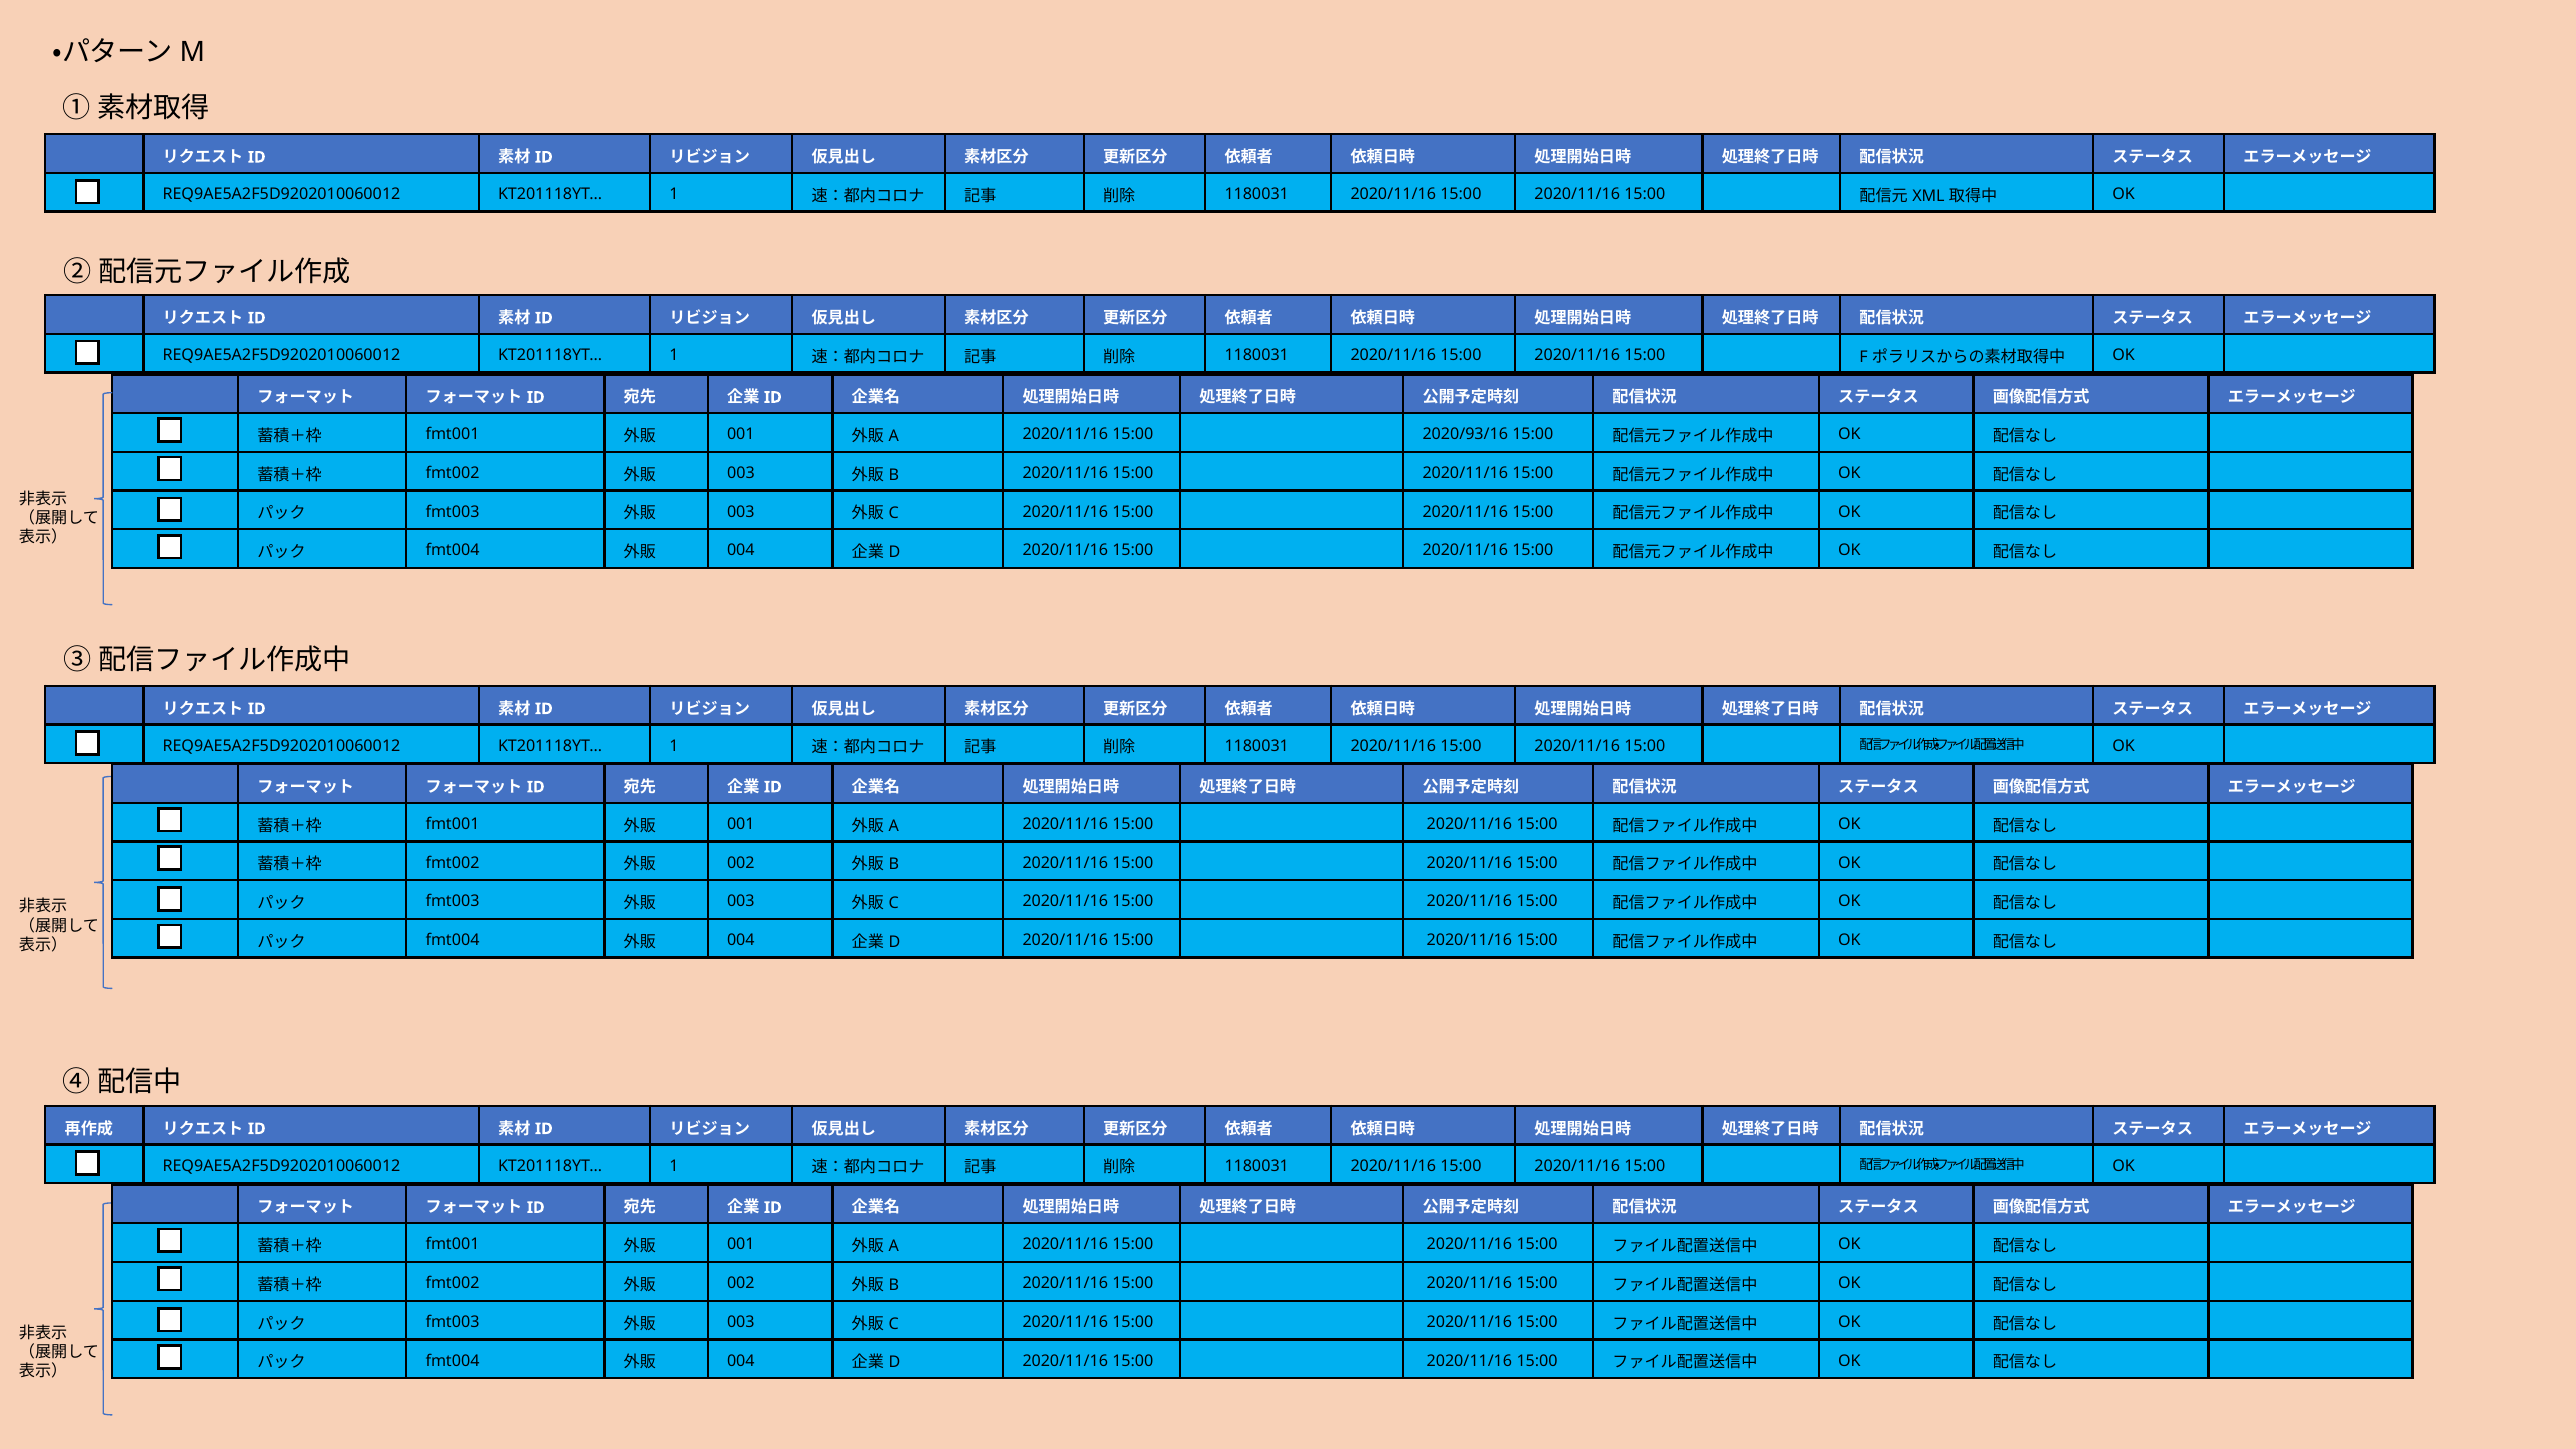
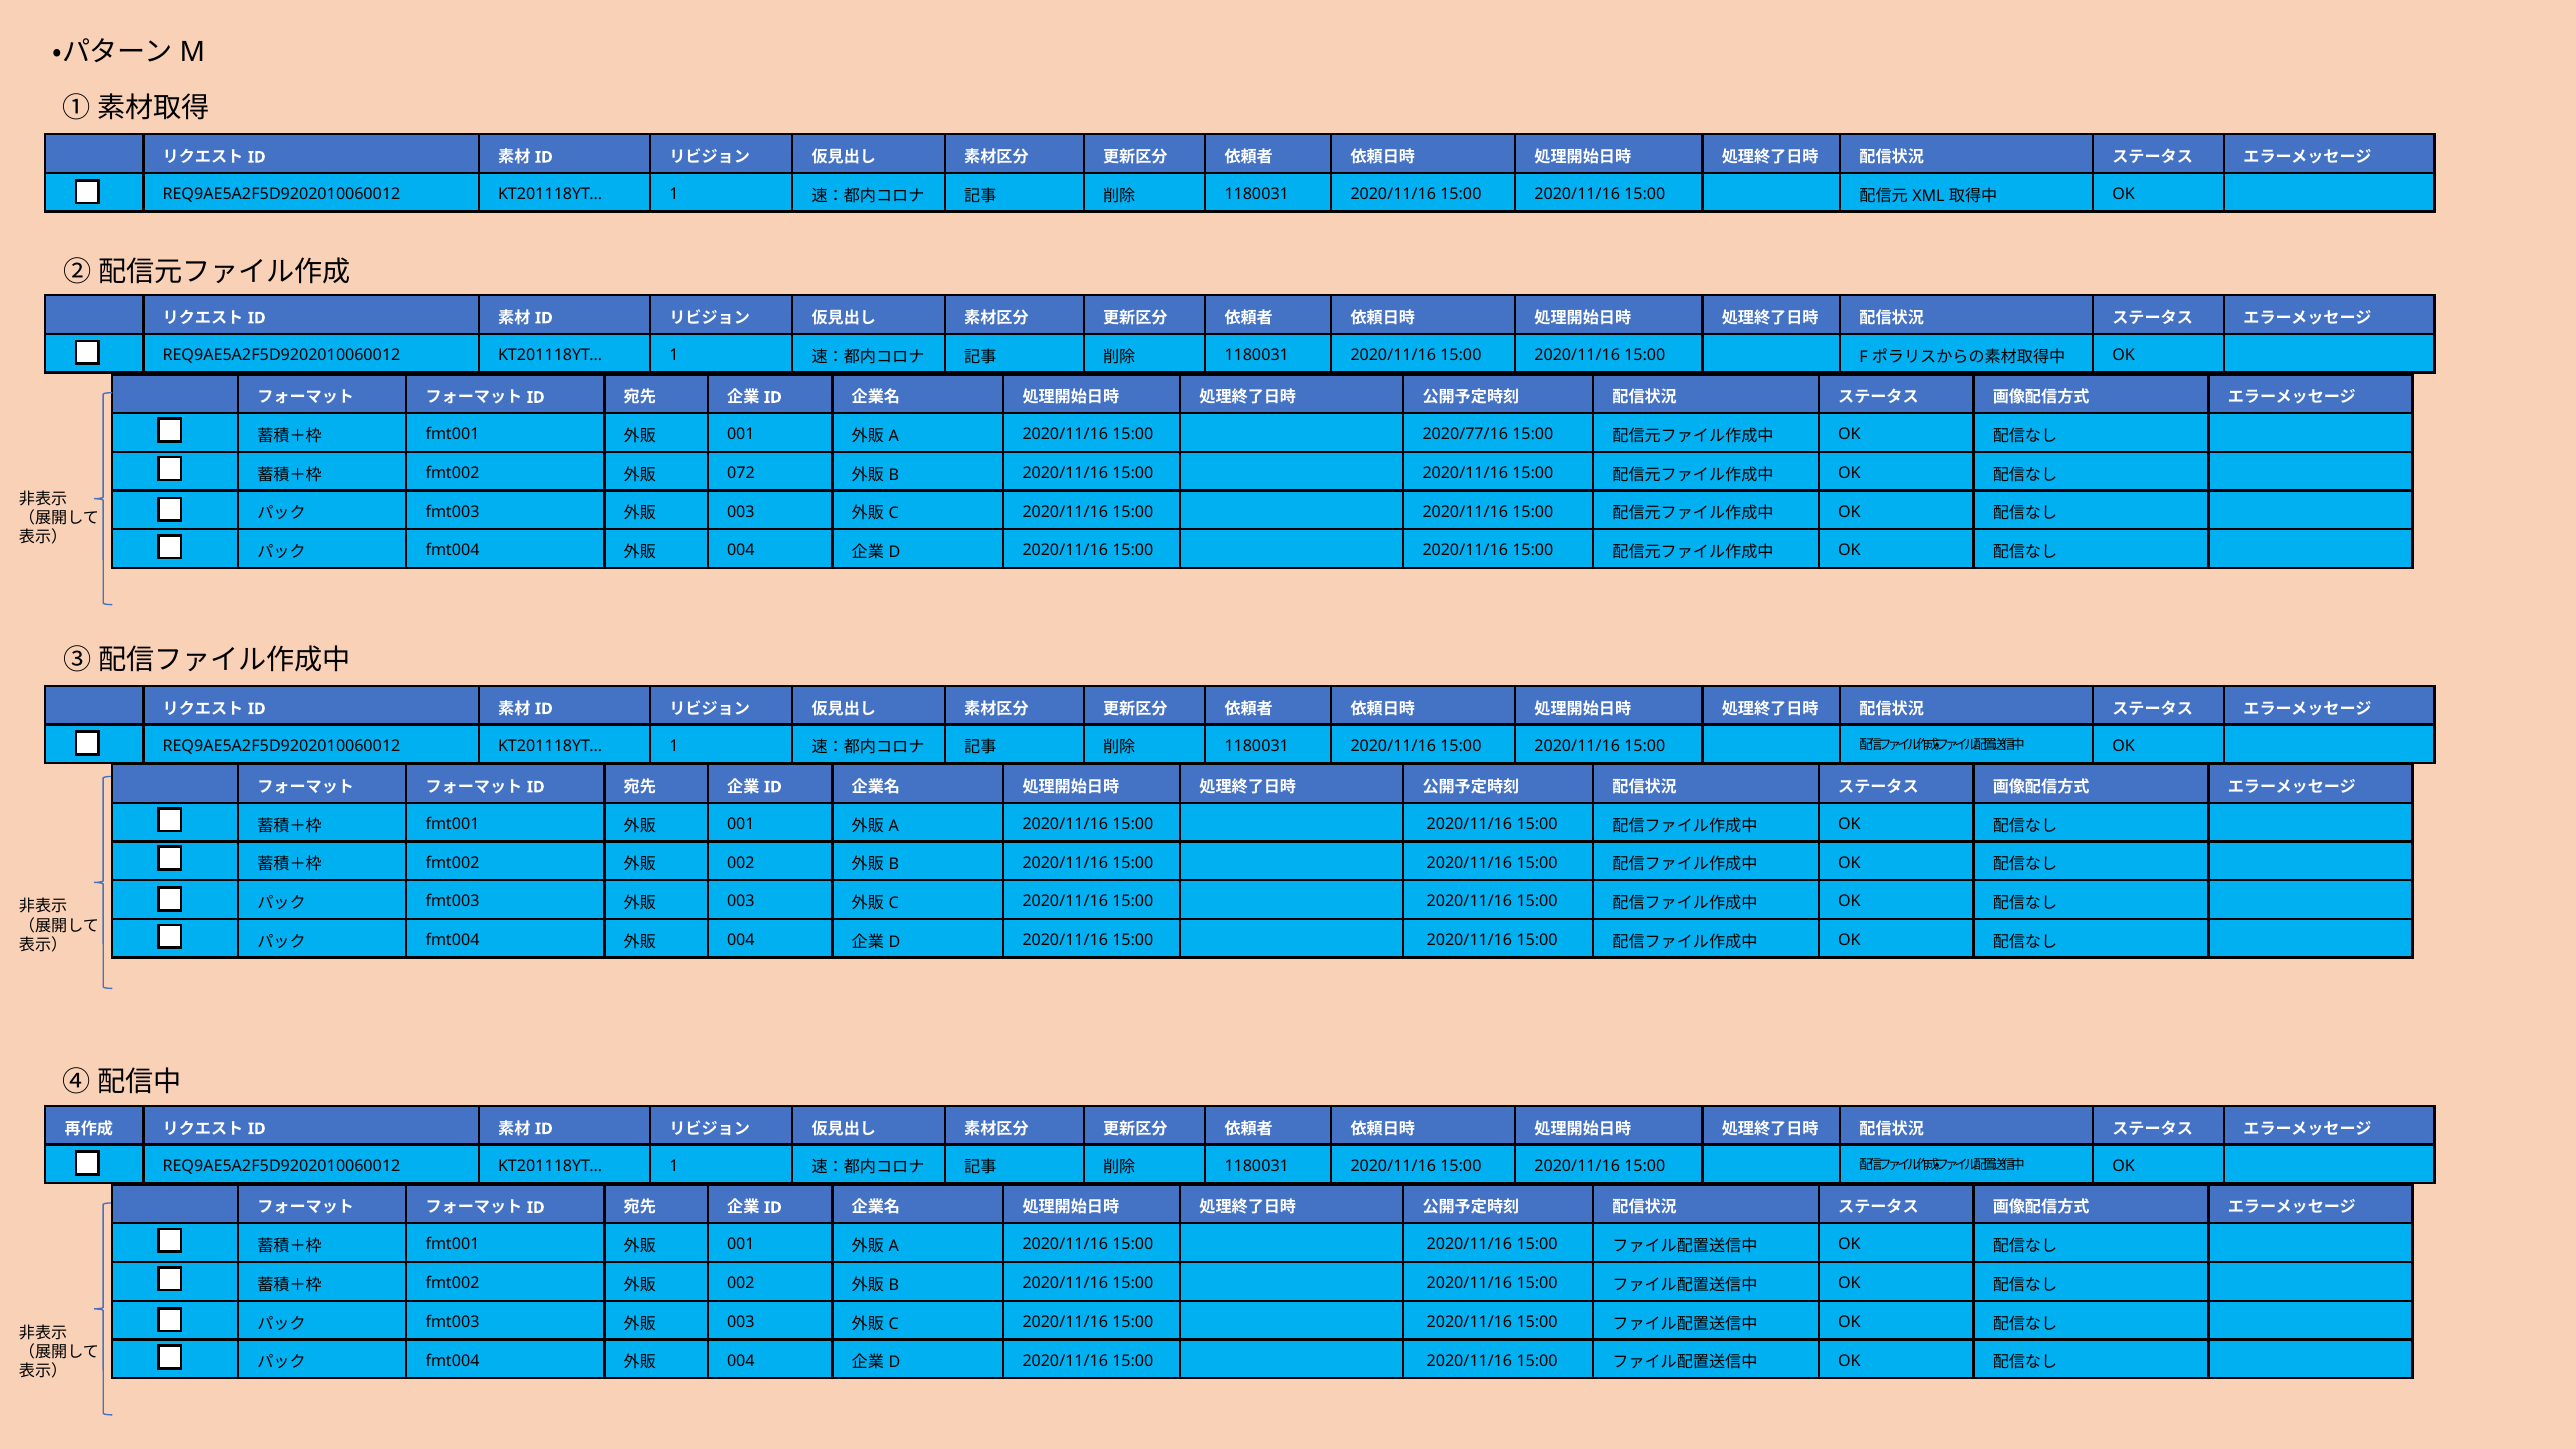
2020/93/16: 2020/93/16 -> 2020/77/16 (1465, 434)
003: 003 -> 072 (741, 473)
